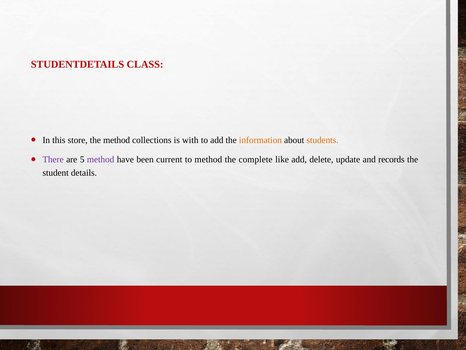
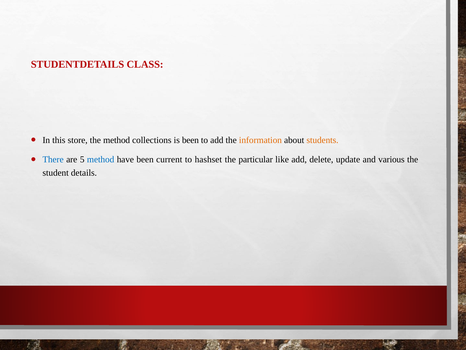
is with: with -> been (190, 140)
There colour: purple -> blue (53, 159)
method colour: purple -> blue (101, 159)
to method: method -> hashset (208, 159)
complete: complete -> particular (256, 159)
records: records -> various (391, 159)
